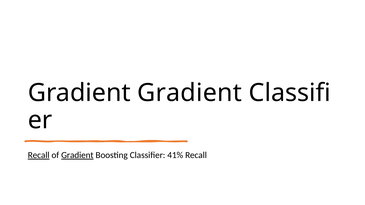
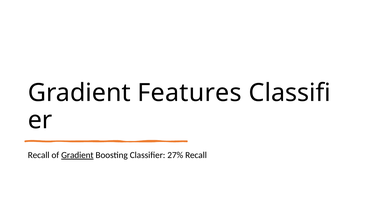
Gradient Gradient: Gradient -> Features (190, 93)
Recall underline: present -> none (39, 155)
41%: 41% -> 27% (175, 155)
